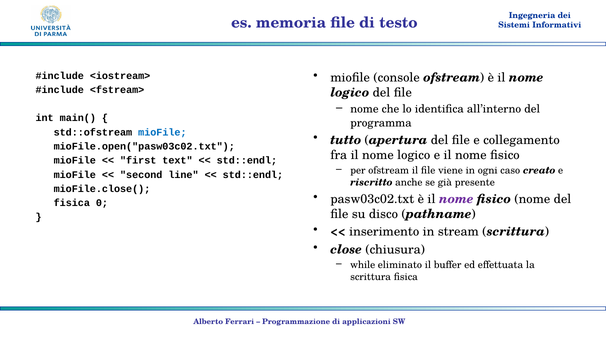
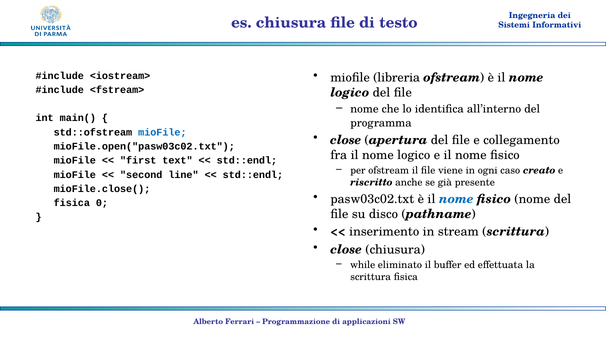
es memoria: memoria -> chiusura (291, 23)
console: console -> libreria (397, 77)
tutto: tutto -> close (346, 140)
nome colour: purple -> blue (456, 199)
